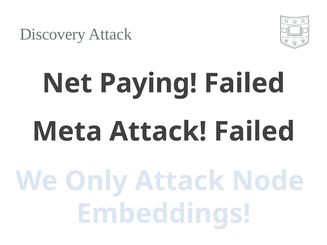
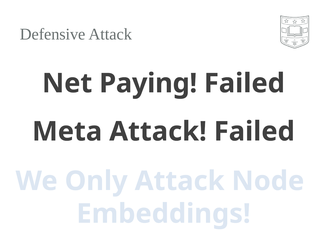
Discovery: Discovery -> Defensive (53, 34)
